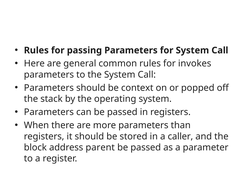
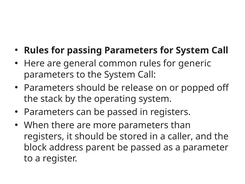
invokes: invokes -> generic (195, 63)
context: context -> release (137, 88)
